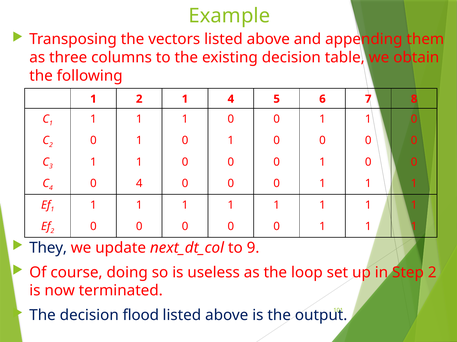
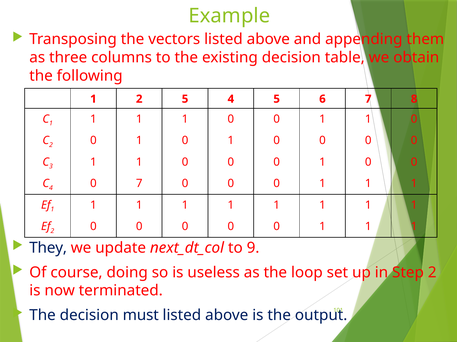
2 1: 1 -> 5 (185, 99)
0 4: 4 -> 7 (139, 184)
flood: flood -> must (141, 316)
